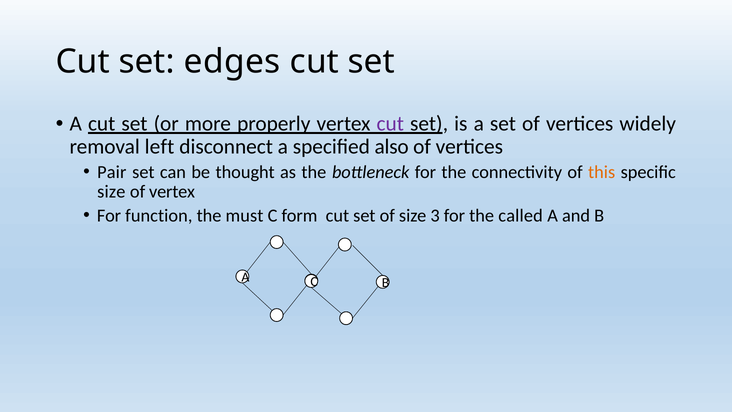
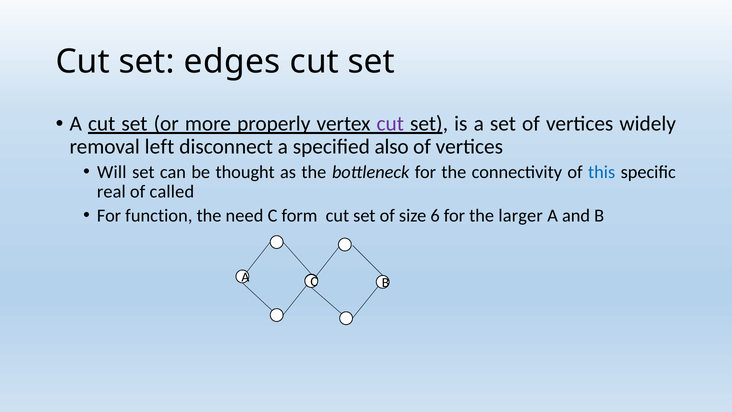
Pair: Pair -> Will (112, 172)
this colour: orange -> blue (602, 172)
size: size -> real (111, 192)
of vertex: vertex -> called (172, 192)
must: must -> need (244, 215)
3: 3 -> 6 (435, 215)
called: called -> larger (521, 215)
